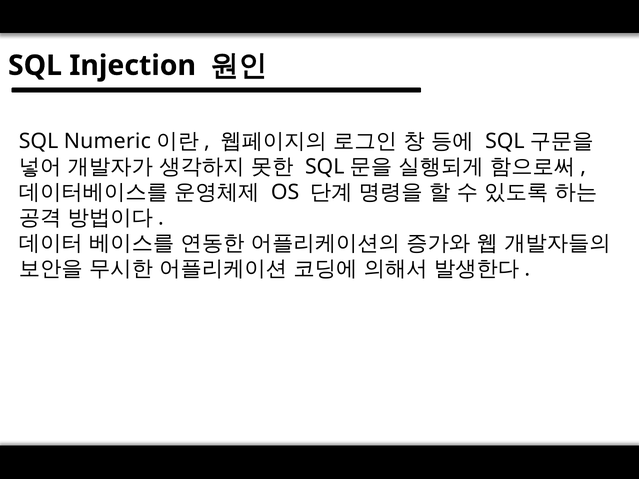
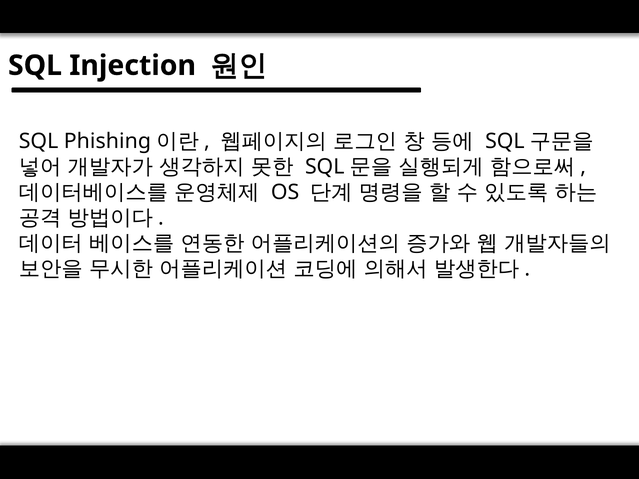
Numeric: Numeric -> Phishing (107, 141)
